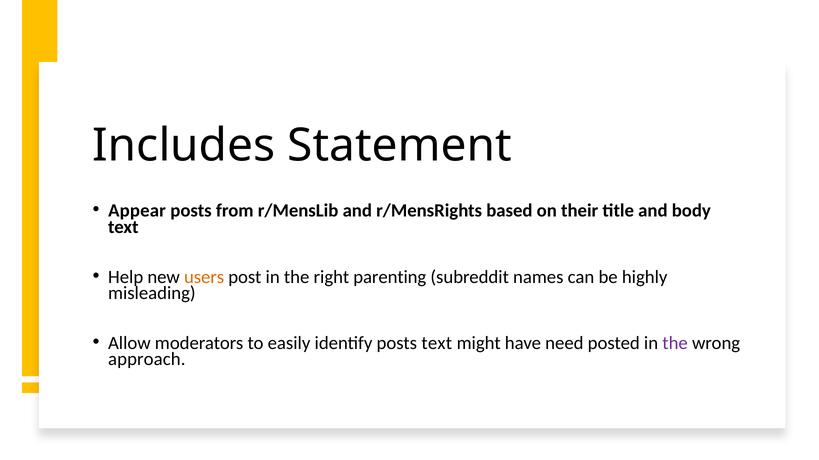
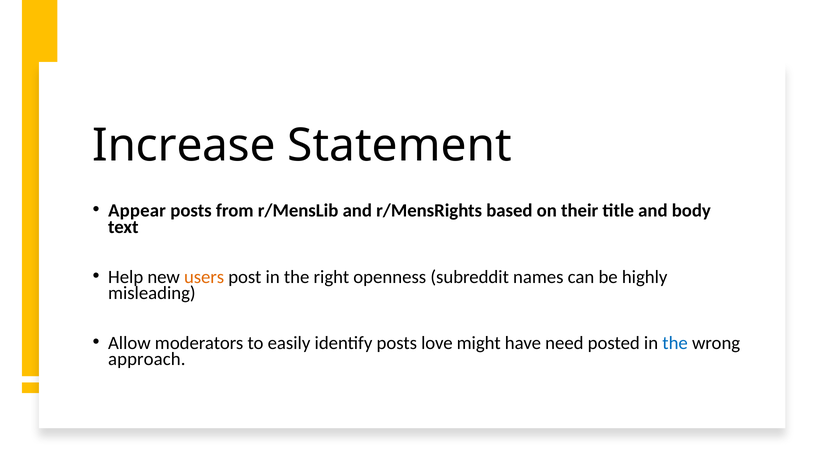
Includes: Includes -> Increase (184, 146)
parenting: parenting -> openness (390, 277)
posts text: text -> love (437, 344)
the colour: purple -> blue (675, 344)
